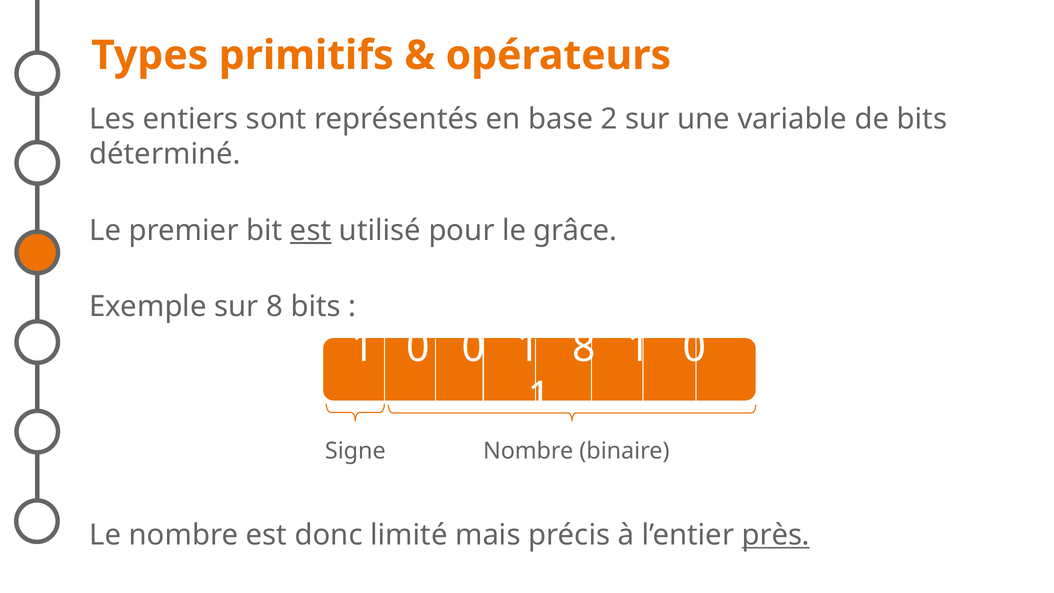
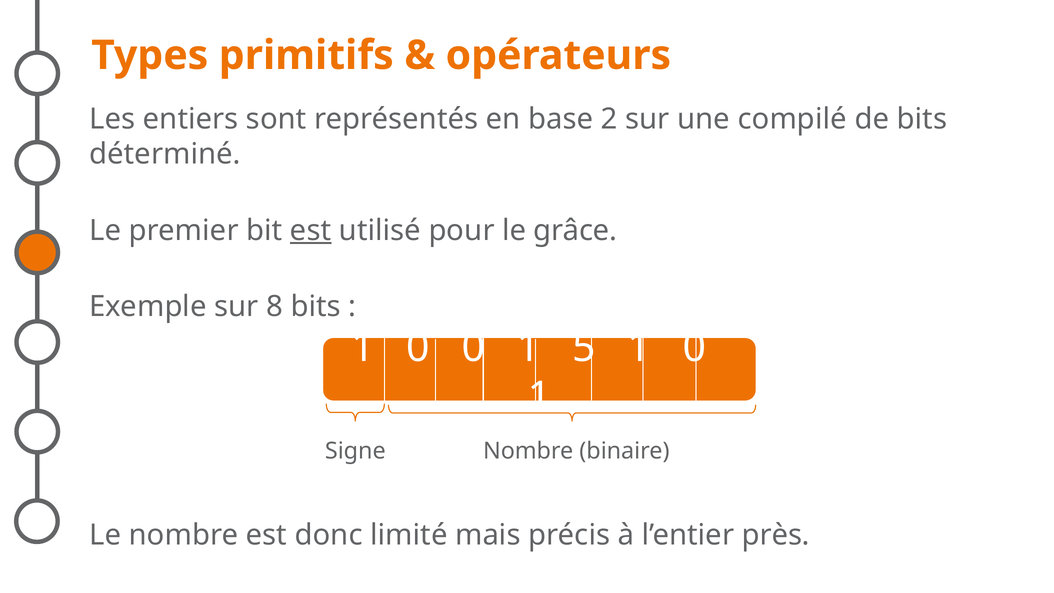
variable: variable -> compilé (792, 119)
1 8: 8 -> 5 (584, 347)
près underline: present -> none (776, 535)
